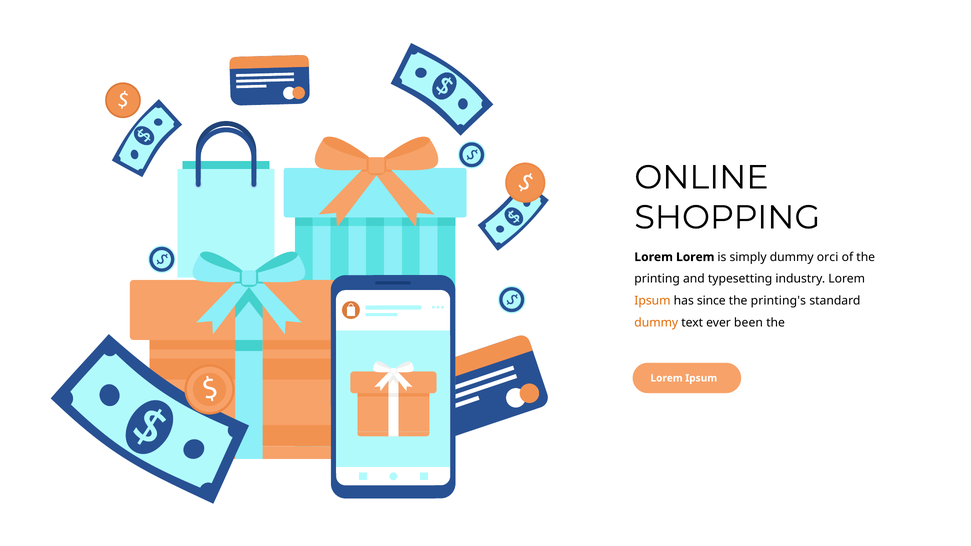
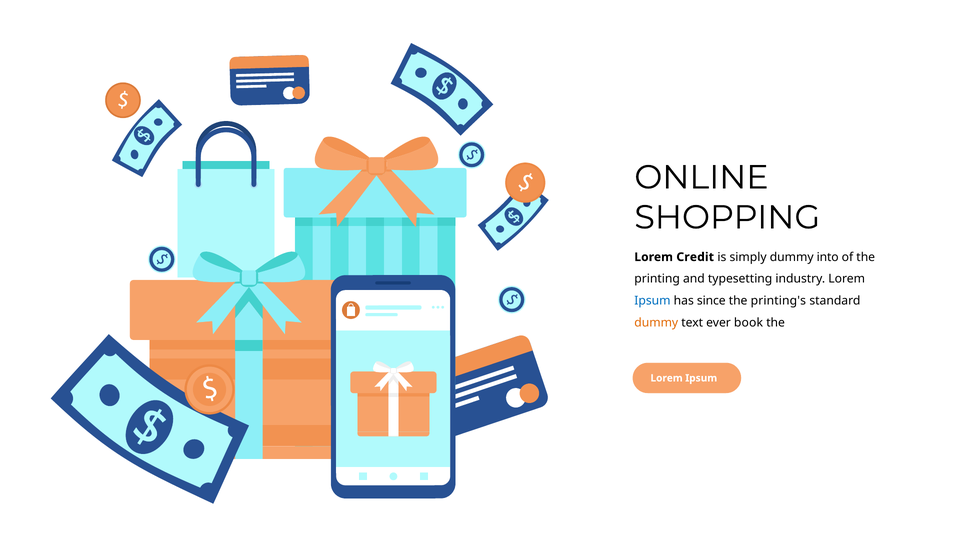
Lorem Lorem: Lorem -> Credit (695, 257)
orci: orci -> into (828, 257)
Ipsum colour: orange -> blue (652, 301)
been: been -> book (748, 323)
